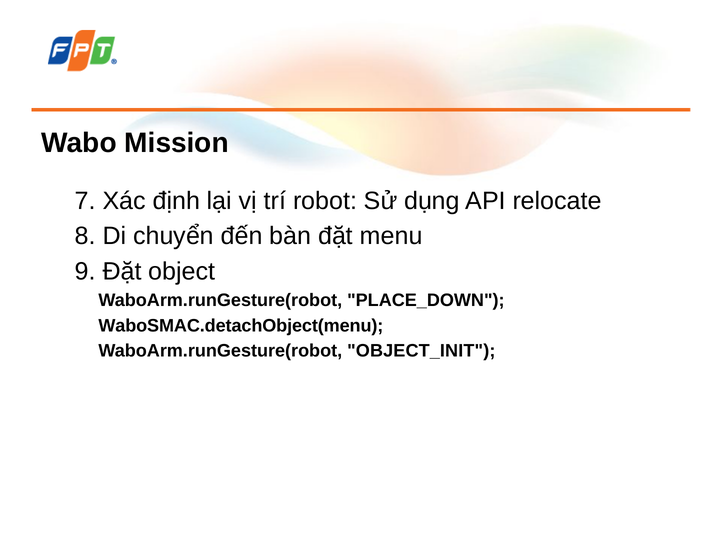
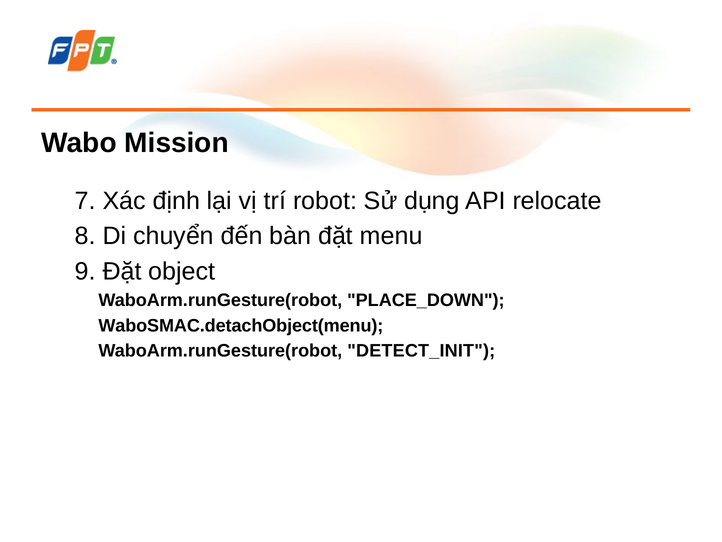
OBJECT_INIT: OBJECT_INIT -> DETECT_INIT (421, 351)
